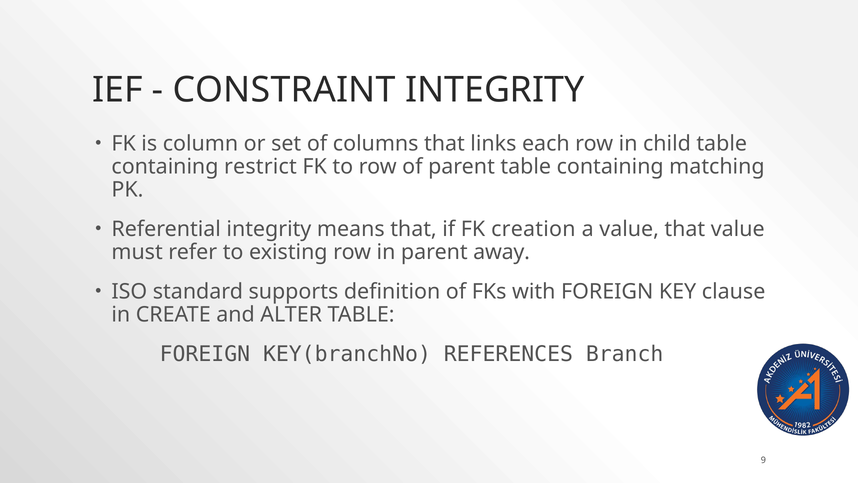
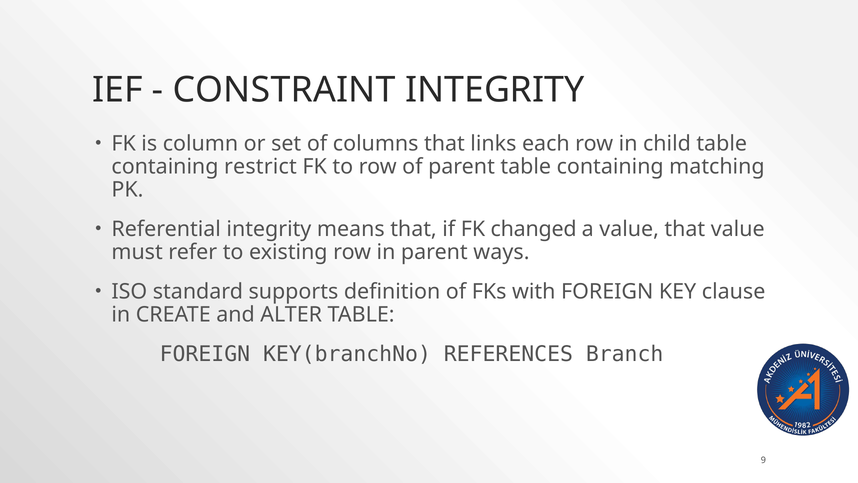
creation: creation -> changed (534, 229)
away: away -> ways (501, 252)
